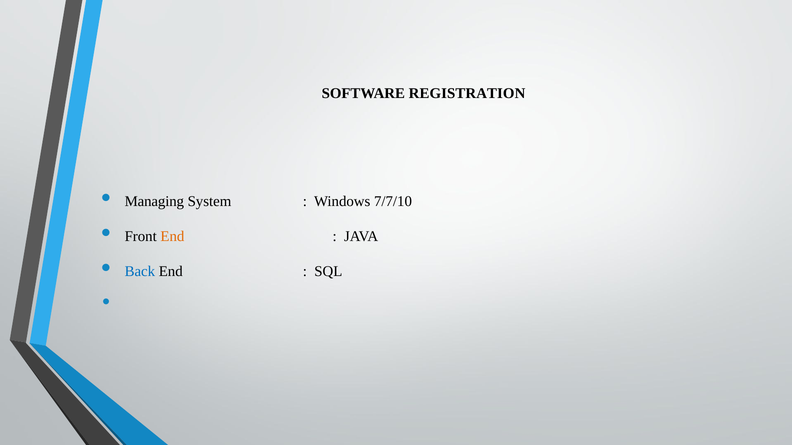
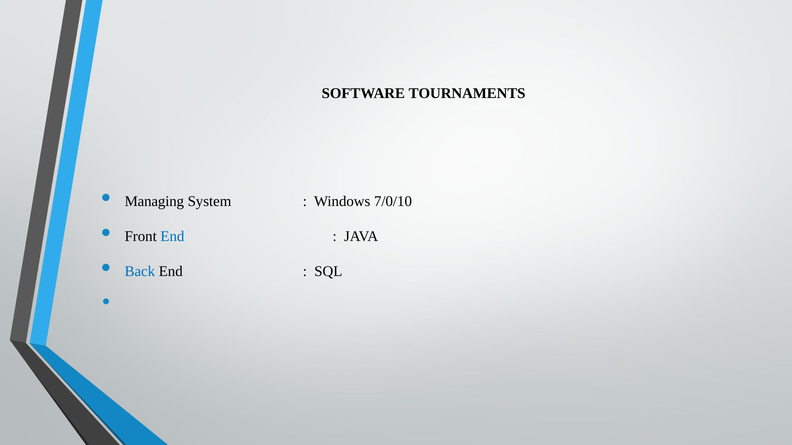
REGISTRATION: REGISTRATION -> TOURNAMENTS (467, 94)
7/7/10: 7/7/10 -> 7/0/10 (393, 201)
End colour: orange -> blue (172, 236)
